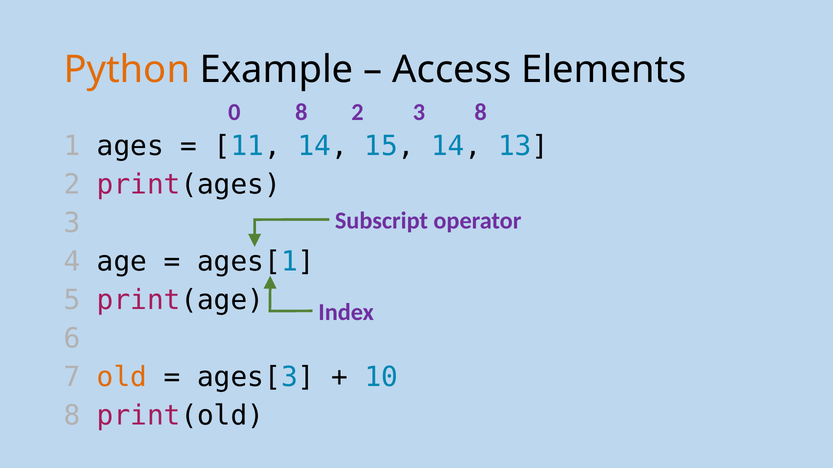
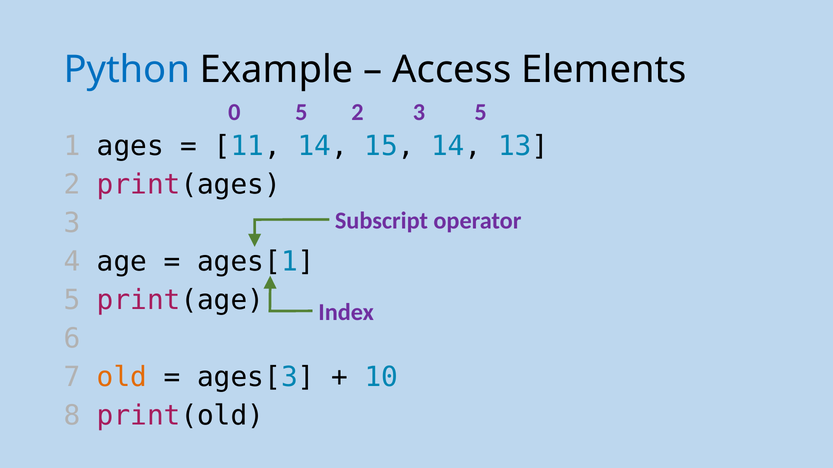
Python colour: orange -> blue (127, 70)
0 8: 8 -> 5 (301, 112)
3 8: 8 -> 5 (481, 112)
